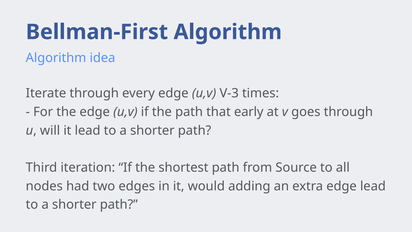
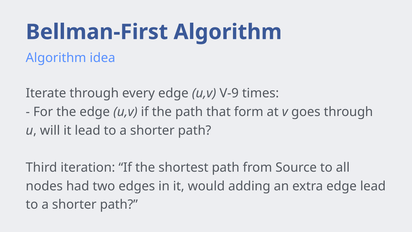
V-3: V-3 -> V-9 (229, 93)
early: early -> form (249, 112)
